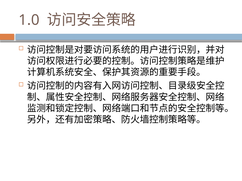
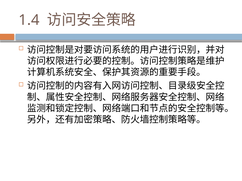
1.0: 1.0 -> 1.4 (29, 20)
